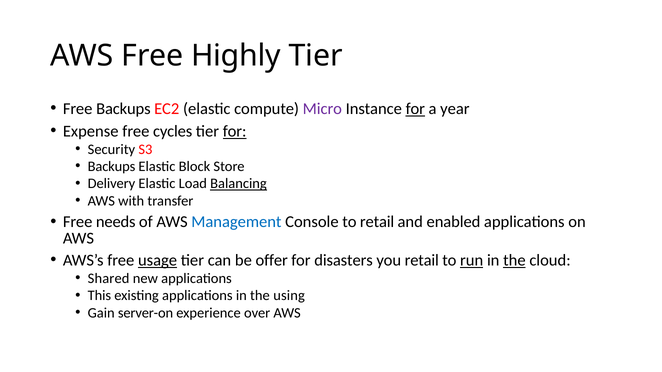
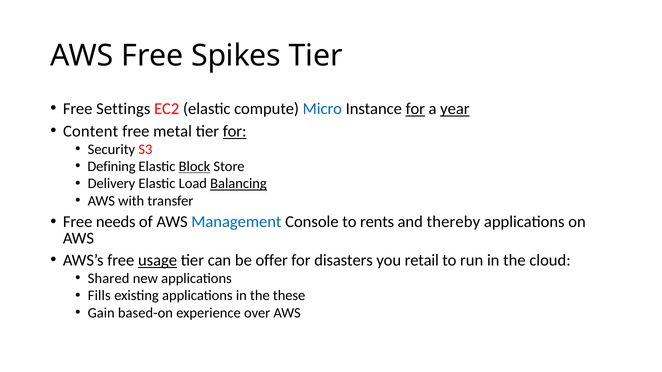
Highly: Highly -> Spikes (236, 56)
Free Backups: Backups -> Settings (123, 109)
Micro colour: purple -> blue (322, 109)
year underline: none -> present (455, 109)
Expense: Expense -> Content (91, 131)
cycles: cycles -> metal (173, 131)
Backups: Backups -> Defining (112, 167)
Block underline: none -> present (194, 167)
to retail: retail -> rents (377, 222)
enabled: enabled -> thereby (453, 222)
run underline: present -> none (472, 261)
the underline: present -> none (514, 261)
This: This -> Fills (99, 296)
using: using -> these (289, 296)
server-on: server-on -> based-on (145, 313)
